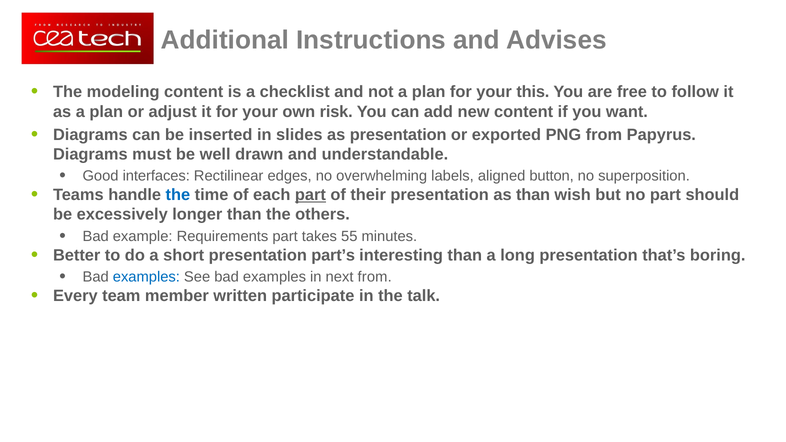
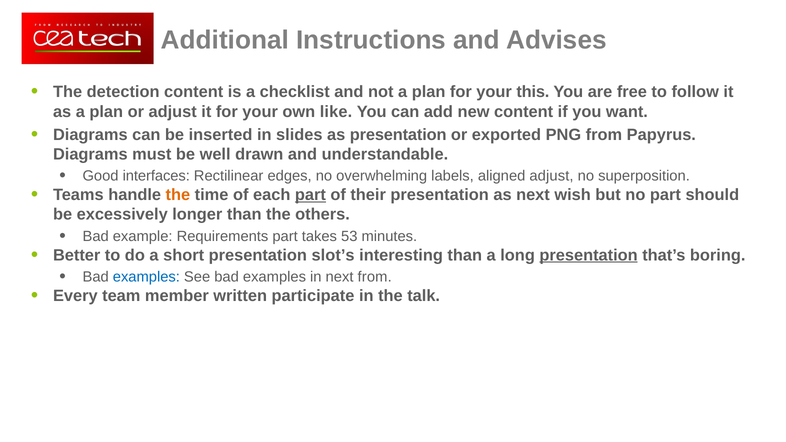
modeling: modeling -> detection (123, 92)
risk: risk -> like (336, 112)
aligned button: button -> adjust (551, 176)
the colour: blue -> orange (178, 195)
as than: than -> next (533, 195)
55: 55 -> 53 (349, 236)
part’s: part’s -> slot’s (333, 255)
presentation underline: none -> present (589, 255)
